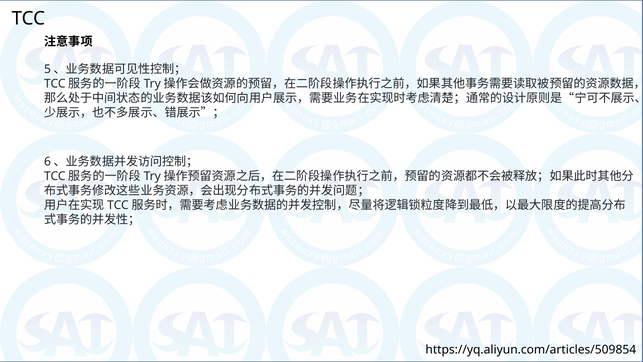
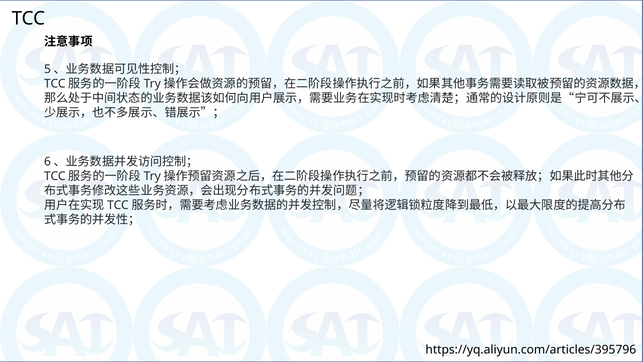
https://yq.aliyun.com/articles/509854: https://yq.aliyun.com/articles/509854 -> https://yq.aliyun.com/articles/395796 (531, 350)
